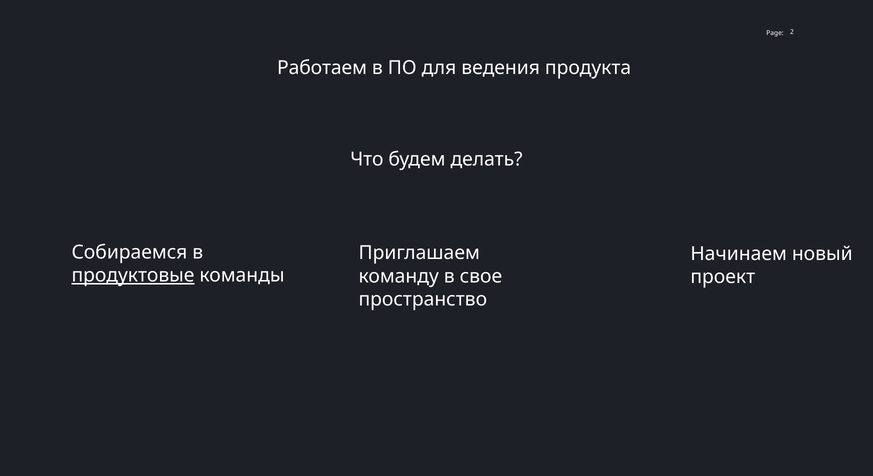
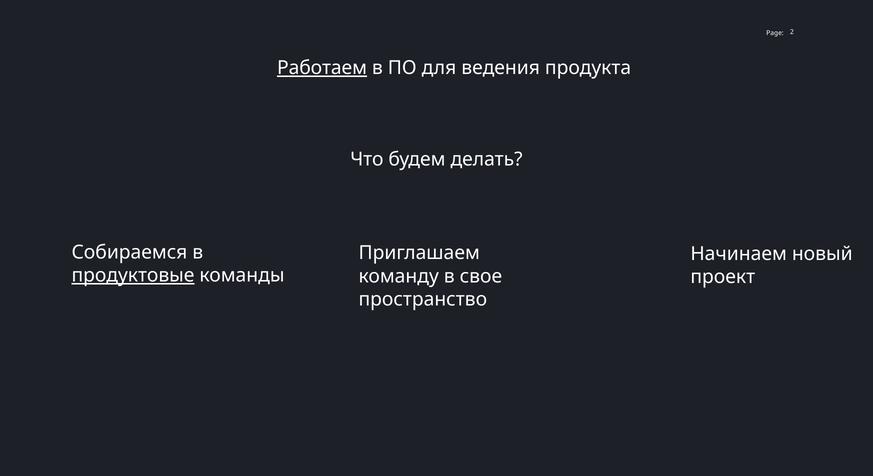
Работаем underline: none -> present (322, 68)
